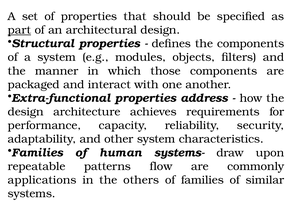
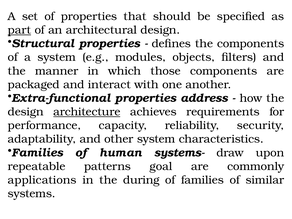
architecture underline: none -> present (87, 112)
flow: flow -> goal (161, 166)
others: others -> during (141, 180)
